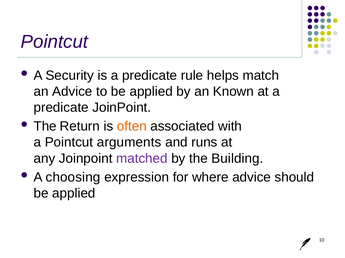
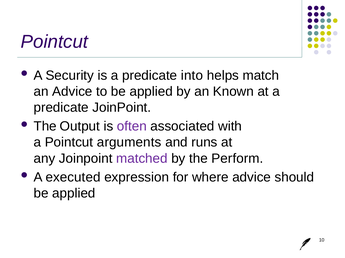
rule: rule -> into (192, 76)
Return: Return -> Output (80, 127)
often colour: orange -> purple (132, 127)
Building: Building -> Perform (237, 159)
choosing: choosing -> executed (73, 178)
